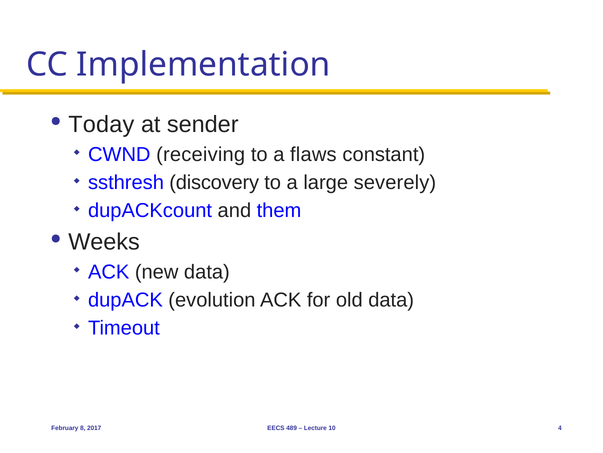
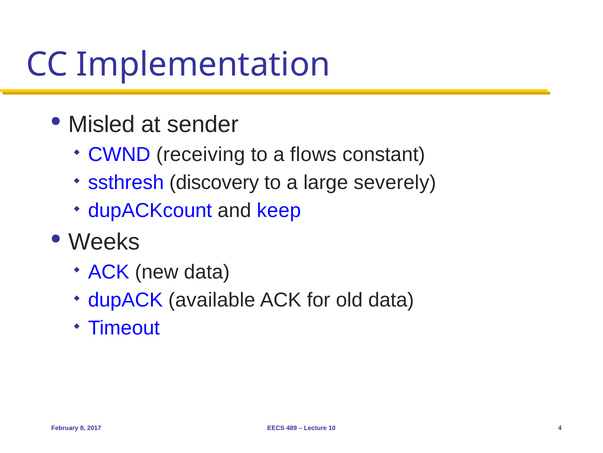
Today: Today -> Misled (102, 124)
flaws: flaws -> flows (313, 154)
them: them -> keep (279, 210)
evolution: evolution -> available (212, 300)
